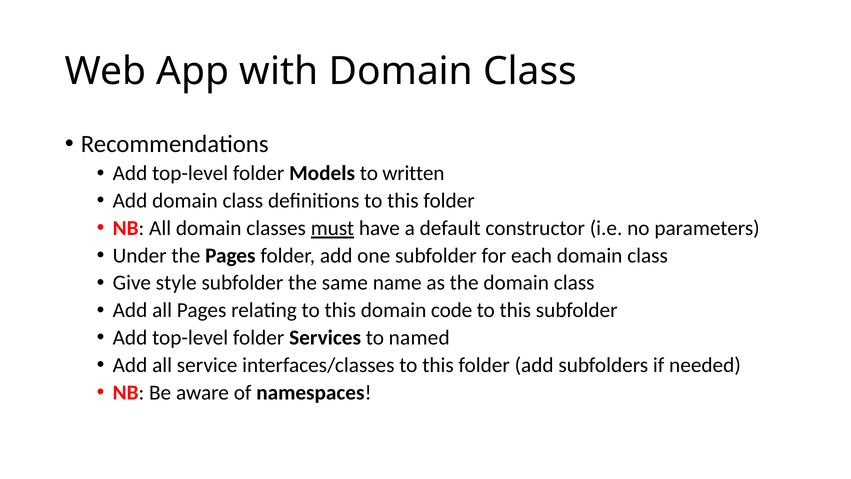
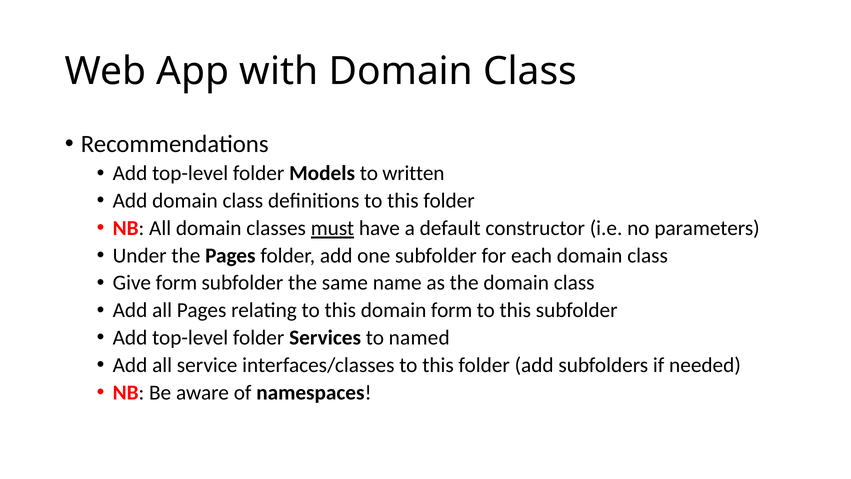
Give style: style -> form (176, 283)
domain code: code -> form (452, 310)
